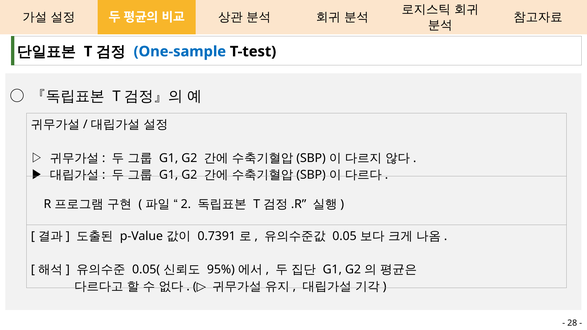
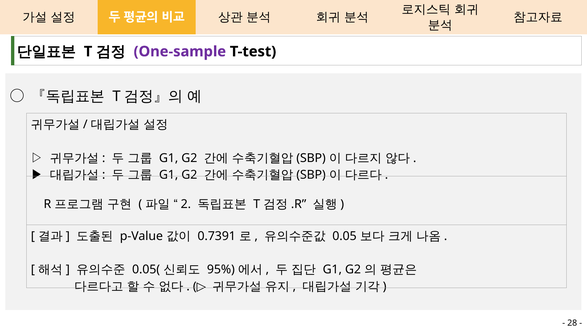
One-sample colour: blue -> purple (180, 52)
